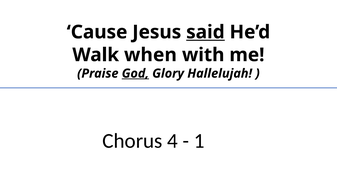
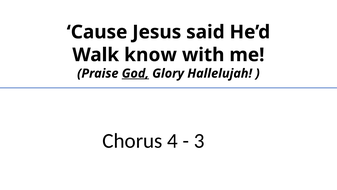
said underline: present -> none (205, 32)
when: when -> know (150, 55)
1: 1 -> 3 (199, 141)
